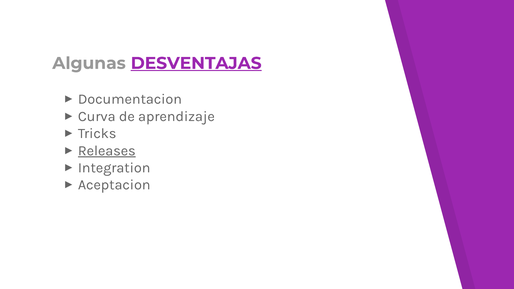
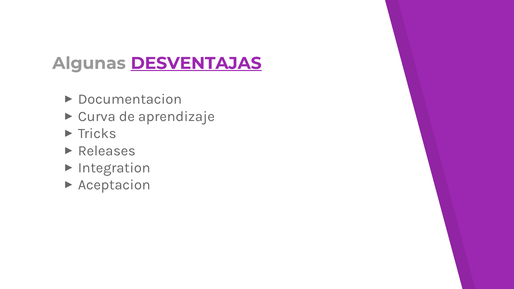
Releases underline: present -> none (107, 151)
